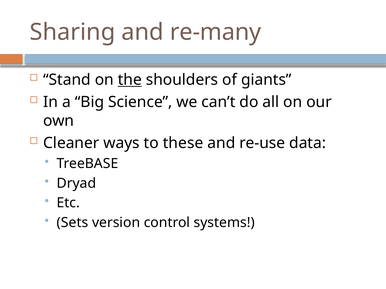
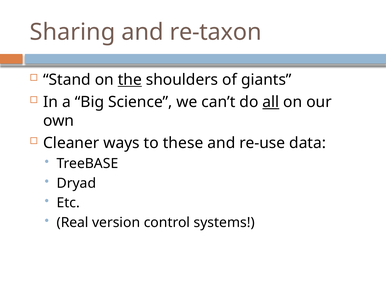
re-many: re-many -> re-taxon (216, 32)
all underline: none -> present (271, 102)
Sets: Sets -> Real (73, 223)
